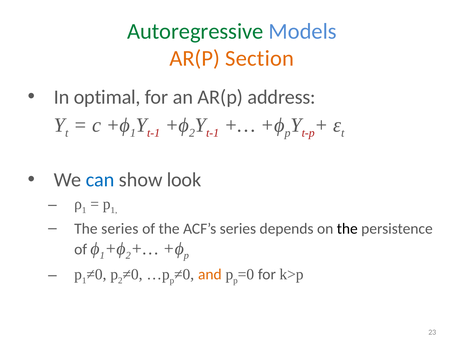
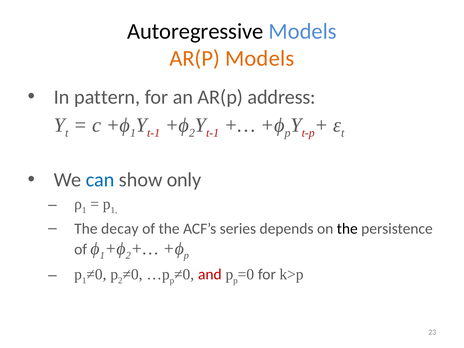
Autoregressive colour: green -> black (195, 31)
AR(P Section: Section -> Models (260, 58)
optimal: optimal -> pattern (107, 97)
look: look -> only (184, 180)
The series: series -> decay (120, 229)
and colour: orange -> red (210, 274)
